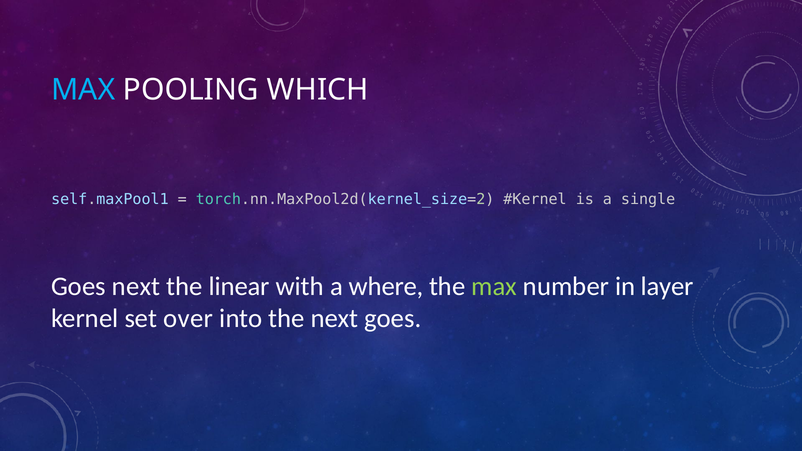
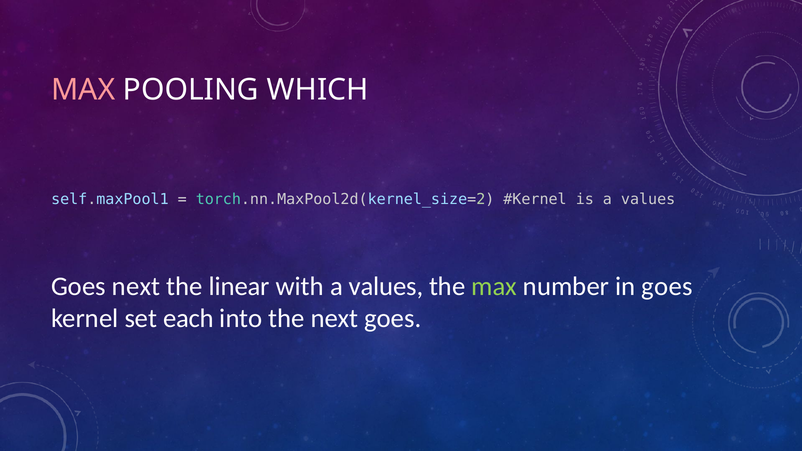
MAX colour: light blue -> pink (83, 90)
is a single: single -> values (648, 199)
with a where: where -> values (386, 286)
in layer: layer -> goes (667, 286)
over: over -> each (188, 318)
